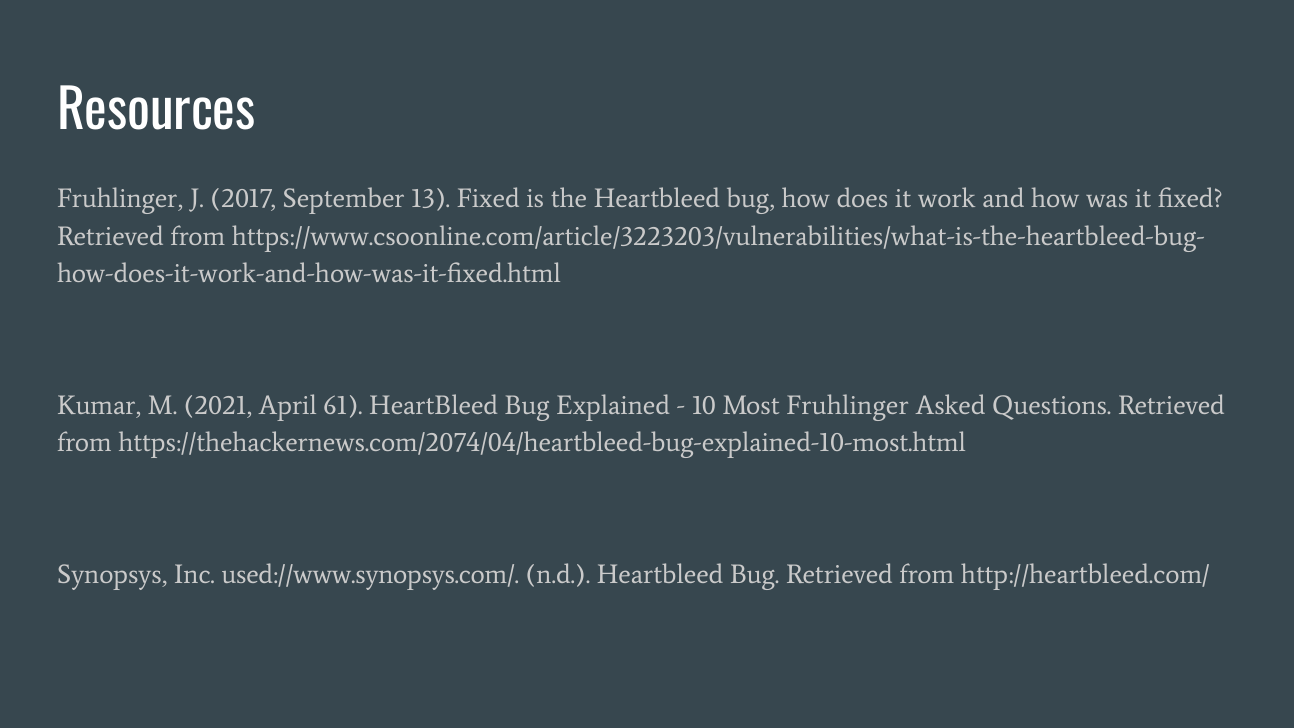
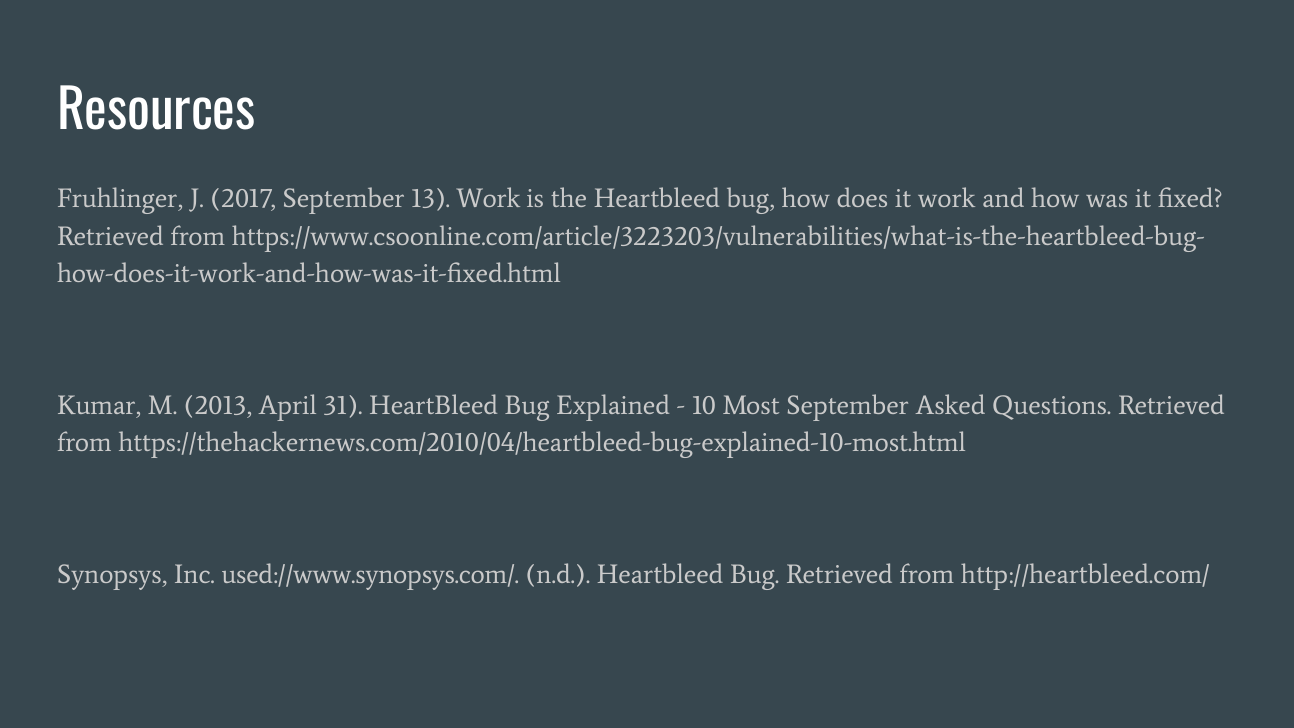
13 Fixed: Fixed -> Work (488, 199)
2021: 2021 -> 2013 (218, 405)
61: 61 -> 31 (343, 405)
Most Fruhlinger: Fruhlinger -> September (848, 405)
https://thehackernews.com/2074/04/heartbleed-bug-explained-10-most.html: https://thehackernews.com/2074/04/heartbleed-bug-explained-10-most.html -> https://thehackernews.com/2010/04/heartbleed-bug-explained-10-most.html (542, 442)
